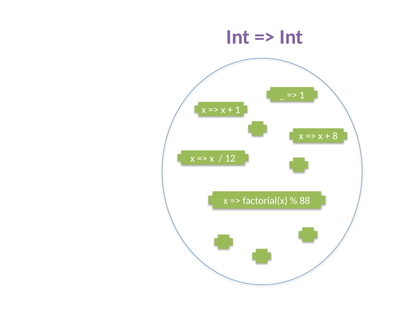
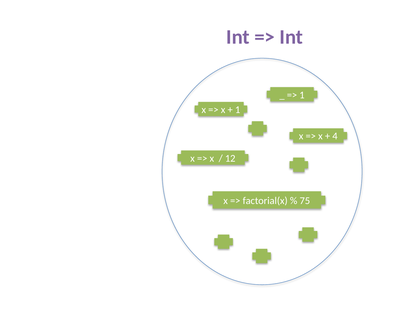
8: 8 -> 4 (335, 136)
88: 88 -> 75 (305, 201)
